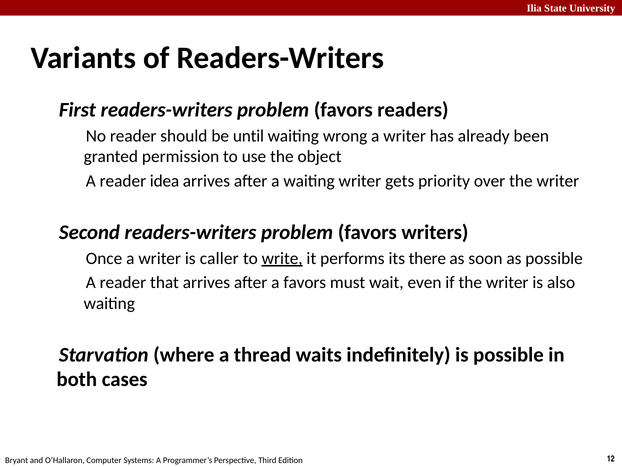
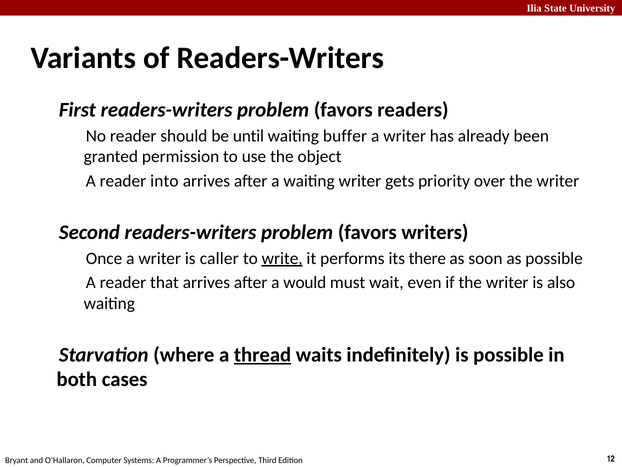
wrong: wrong -> buffer (345, 136)
idea: idea -> into (164, 181)
a favors: favors -> would (305, 282)
thread underline: none -> present (263, 354)
